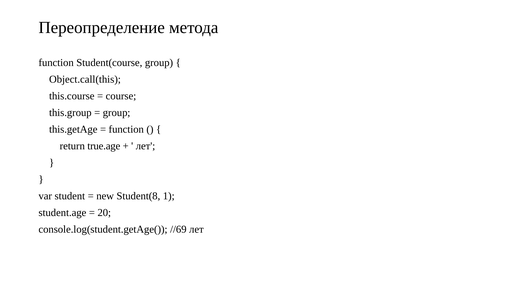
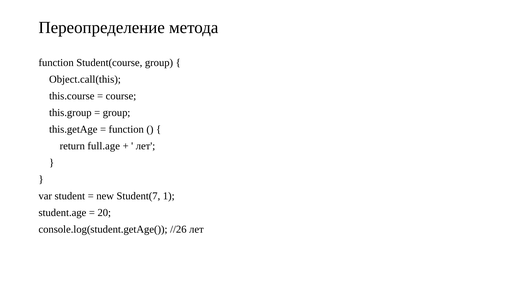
true.age: true.age -> full.age (104, 146)
Student(8: Student(8 -> Student(7 (138, 196)
//69: //69 -> //26 (178, 229)
